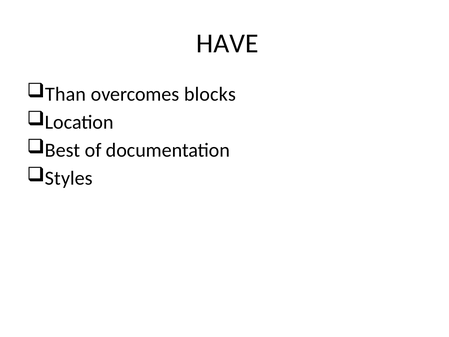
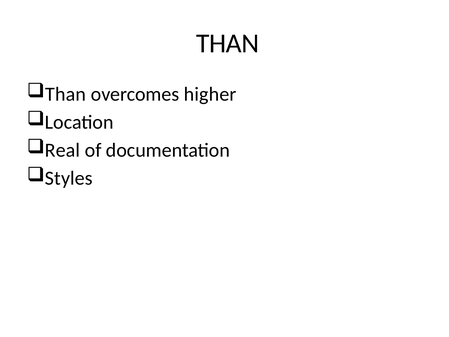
HAVE: HAVE -> THAN (228, 43)
blocks: blocks -> higher (210, 94)
Best: Best -> Real (63, 150)
